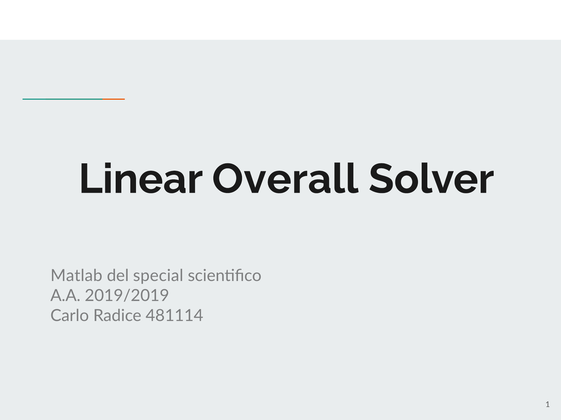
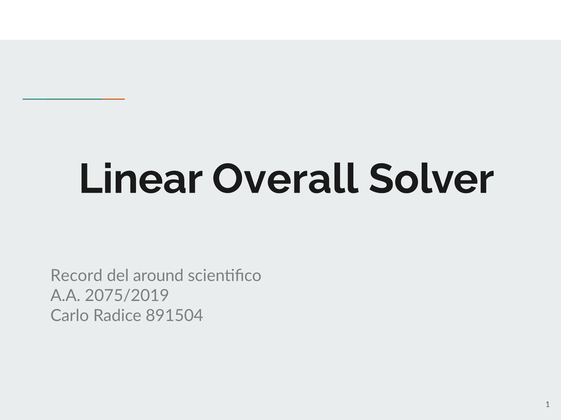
Matlab: Matlab -> Record (76, 276)
special: special -> around (158, 276)
2019/2019: 2019/2019 -> 2075/2019 (127, 296)
481114: 481114 -> 891504 (174, 316)
